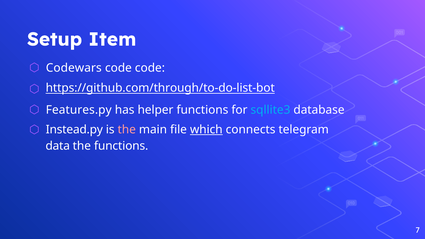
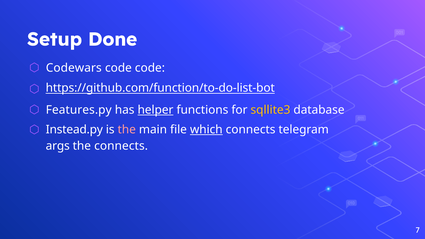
Item: Item -> Done (113, 39)
https://github.com/through/to-do-list-bot: https://github.com/through/to-do-list-bot -> https://github.com/function/to-do-list-bot (160, 88)
helper underline: none -> present (156, 110)
sqllite3 colour: light blue -> yellow (270, 110)
data: data -> args (58, 146)
the functions: functions -> connects (121, 146)
